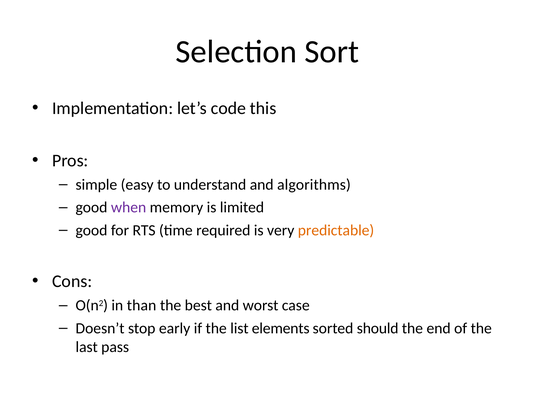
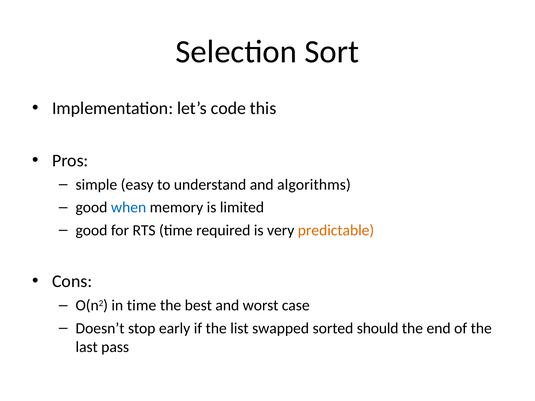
when colour: purple -> blue (129, 208)
in than: than -> time (142, 306)
elements: elements -> swapped (281, 329)
